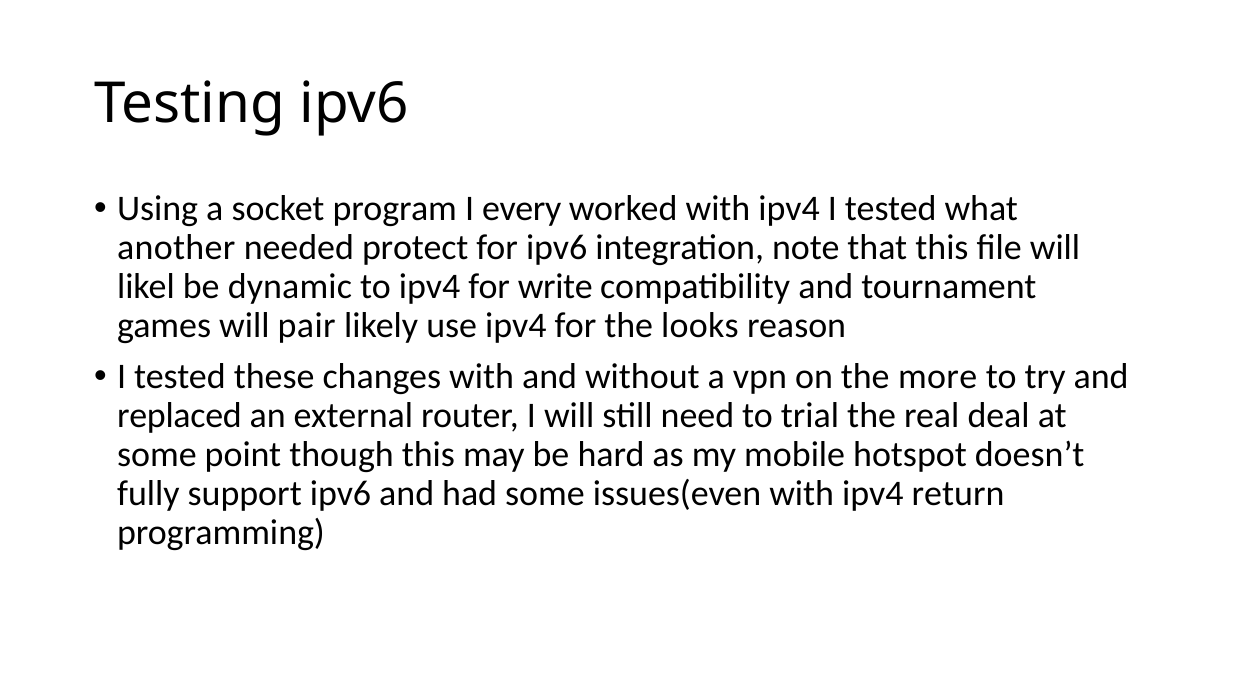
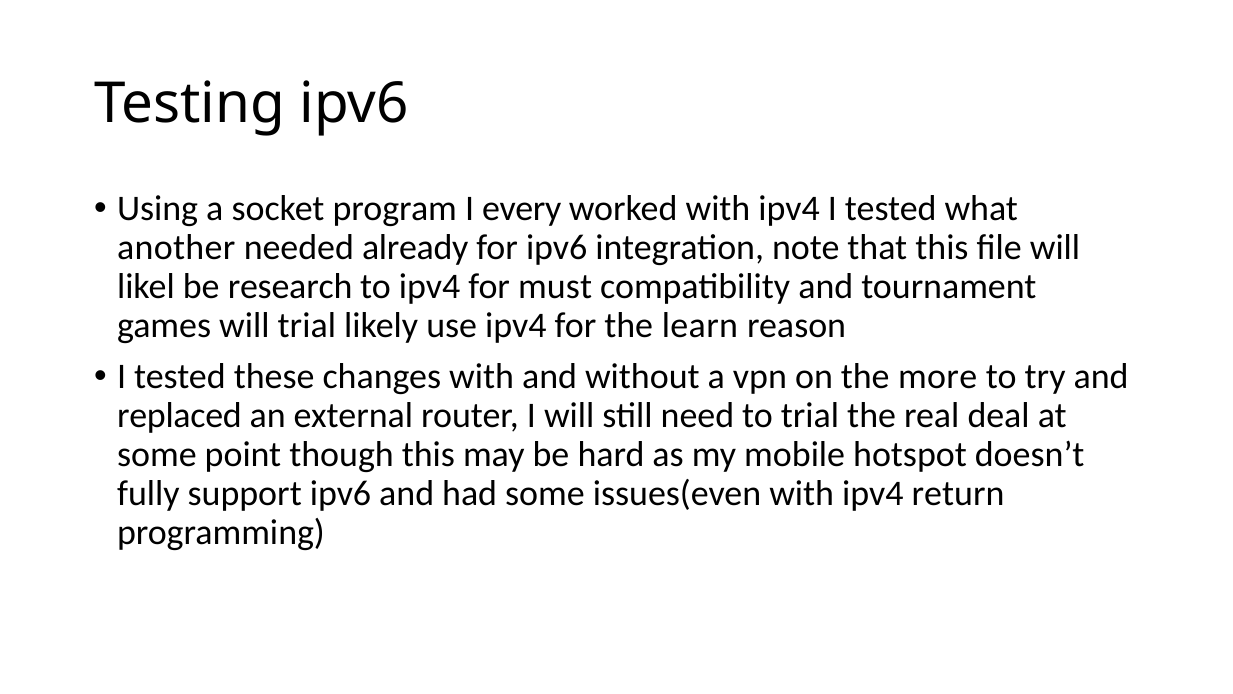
protect: protect -> already (415, 247)
dynamic: dynamic -> research (290, 286)
write: write -> must (555, 286)
will pair: pair -> trial (307, 325)
looks: looks -> learn (700, 325)
